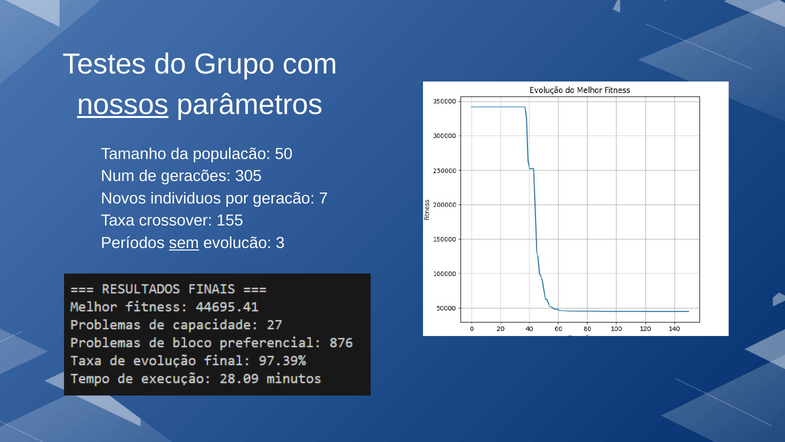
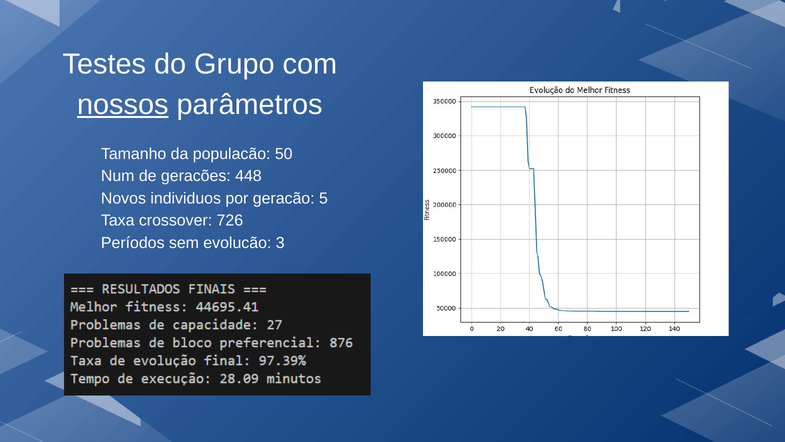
305: 305 -> 448 (248, 176)
7: 7 -> 5 (323, 198)
155: 155 -> 726 (230, 221)
sem underline: present -> none (184, 243)
